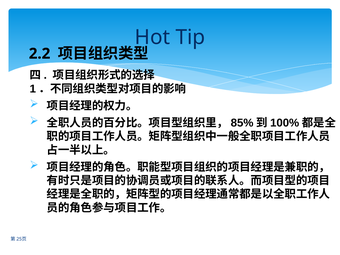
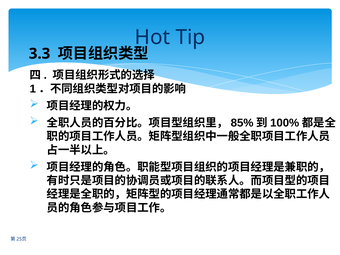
2.2: 2.2 -> 3.3 (40, 54)
